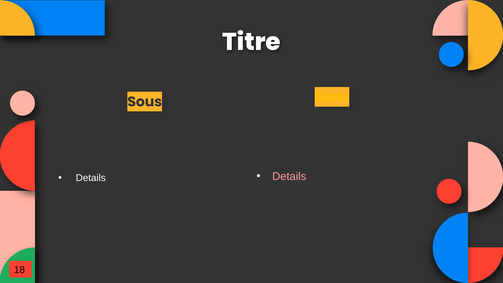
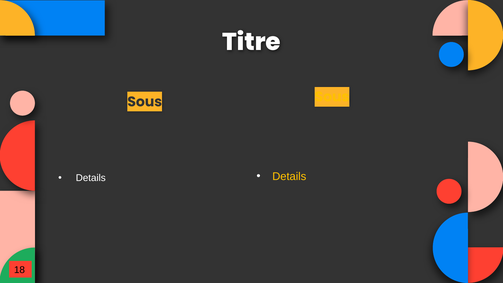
Details colour: pink -> yellow (289, 177)
